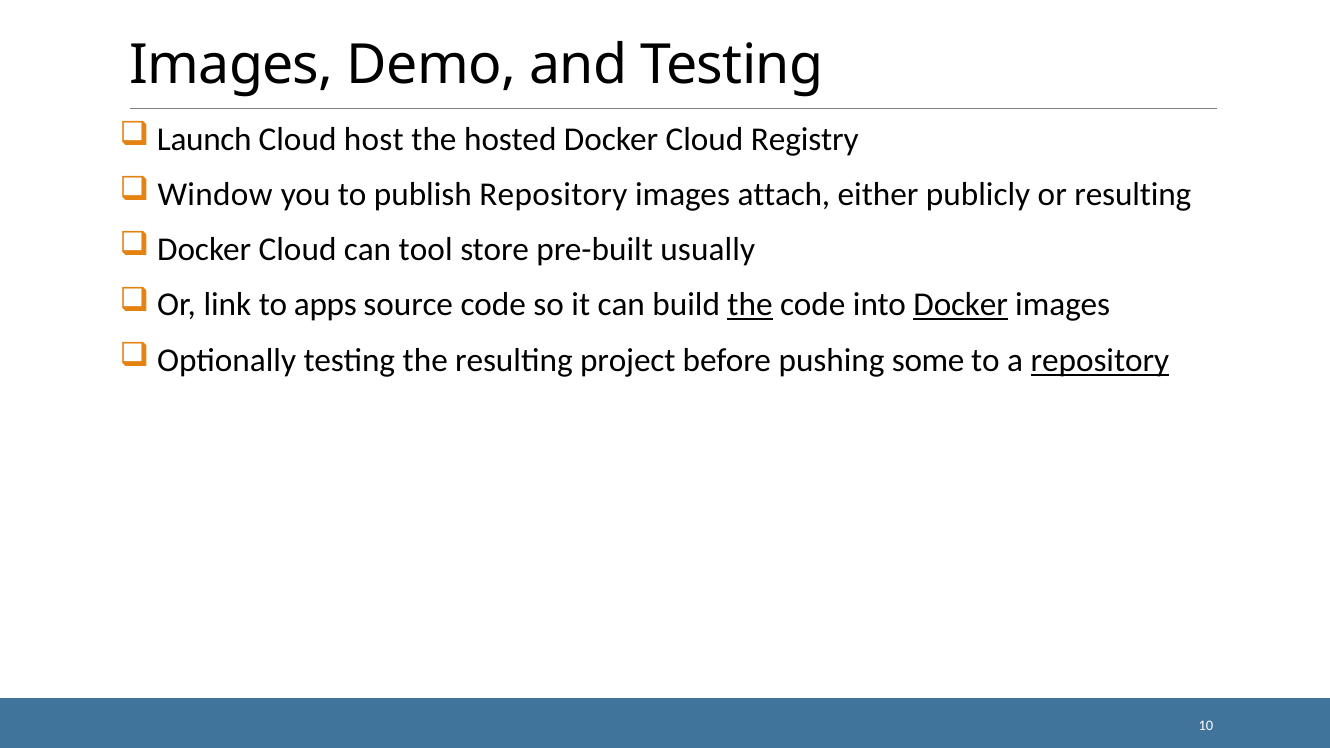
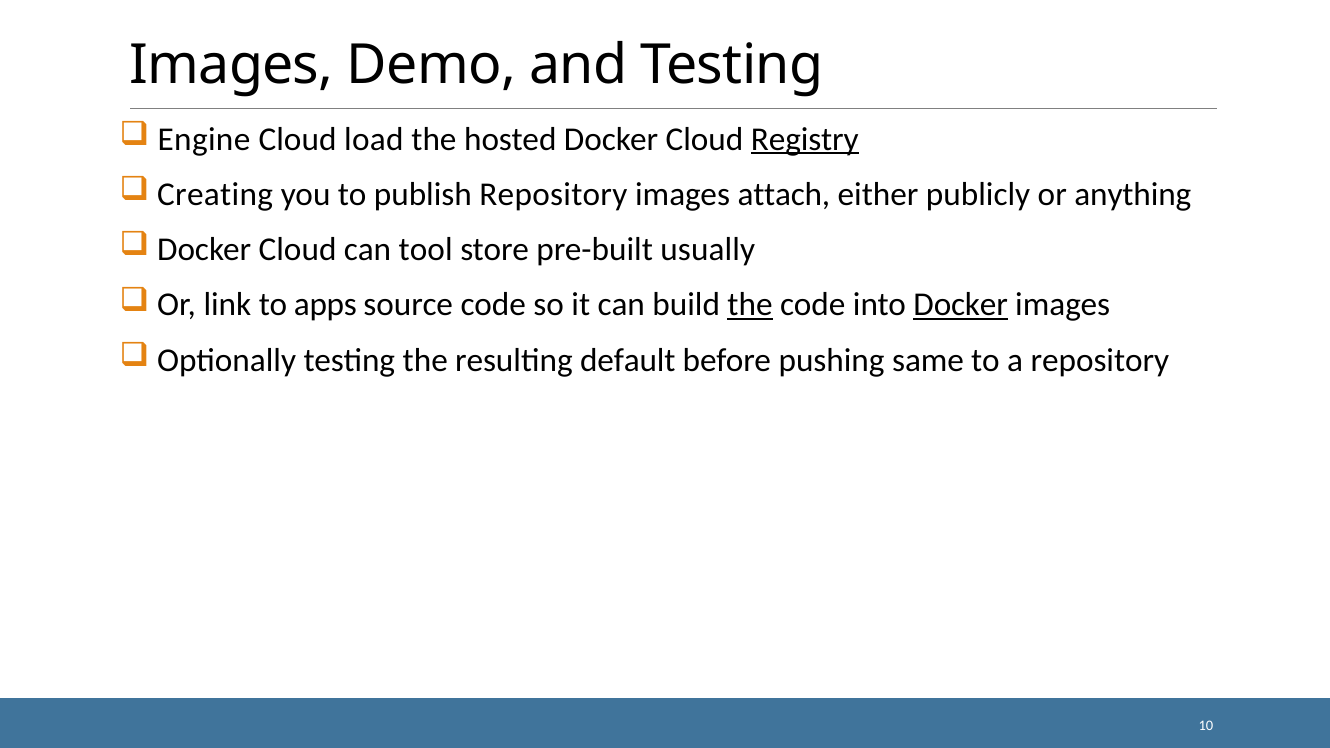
Launch: Launch -> Engine (204, 139)
host: host -> load (374, 139)
Registry underline: none -> present (805, 139)
Window: Window -> Creating (215, 194)
or resulting: resulting -> anything (1133, 194)
project: project -> default (628, 360)
some: some -> same (928, 360)
repository underline: present -> none (1100, 360)
